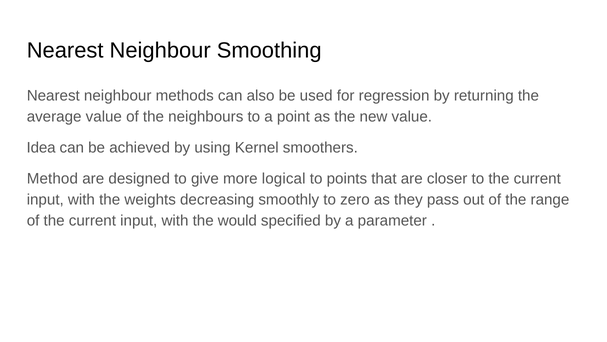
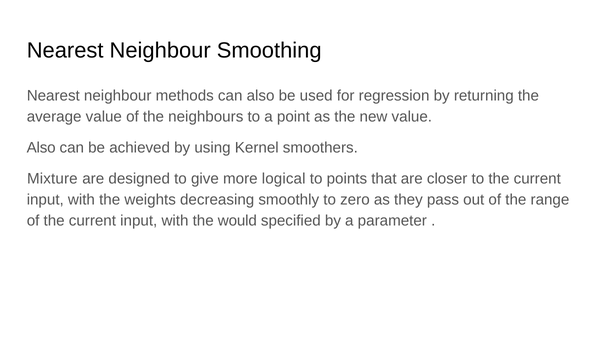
Idea: Idea -> Also (41, 147)
Method: Method -> Mixture (52, 178)
